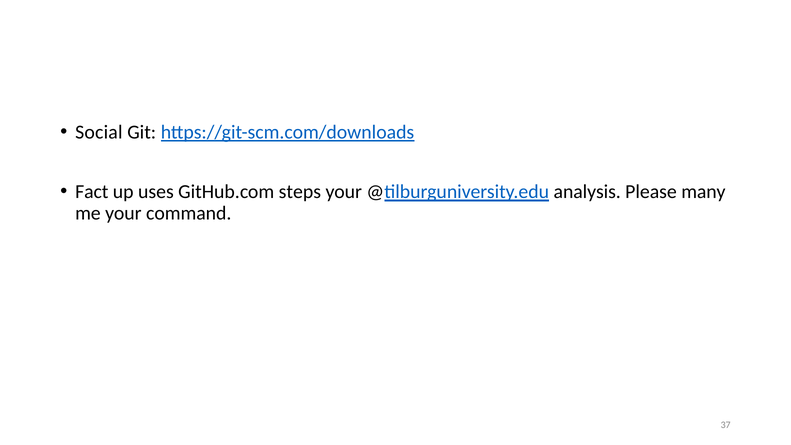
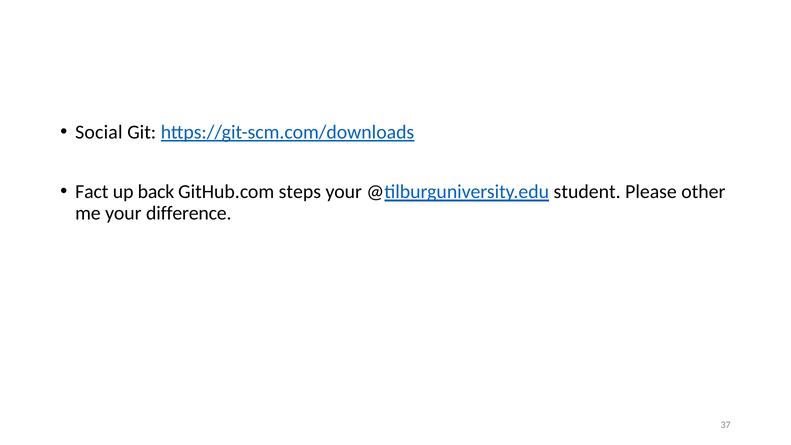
uses: uses -> back (156, 192)
analysis: analysis -> student (587, 192)
many: many -> other (703, 192)
command: command -> difference (189, 213)
